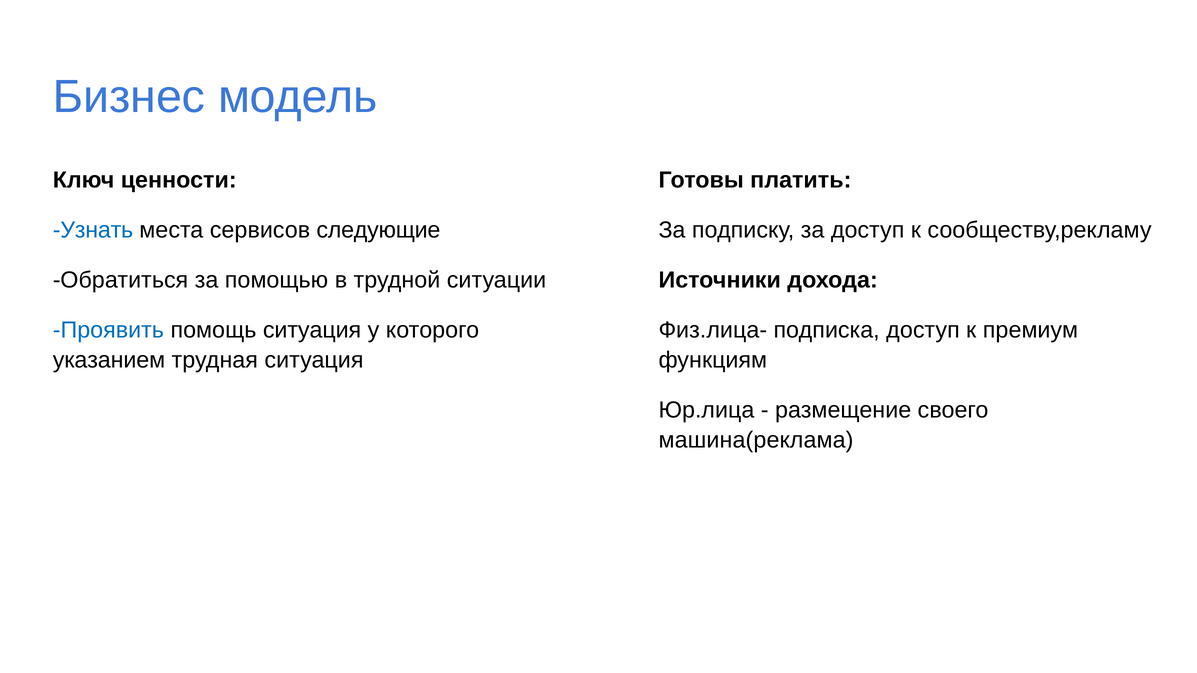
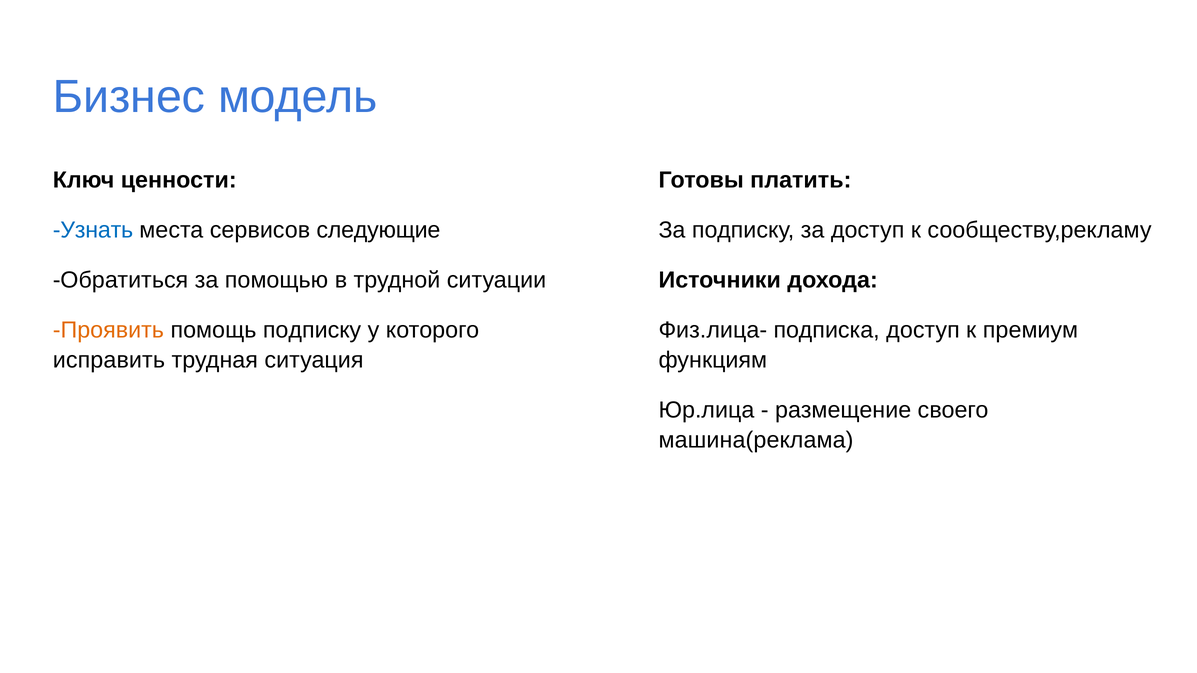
Проявить colour: blue -> orange (108, 330)
помощь ситуация: ситуация -> подписку (312, 330)
указанием: указанием -> исправить (109, 360)
